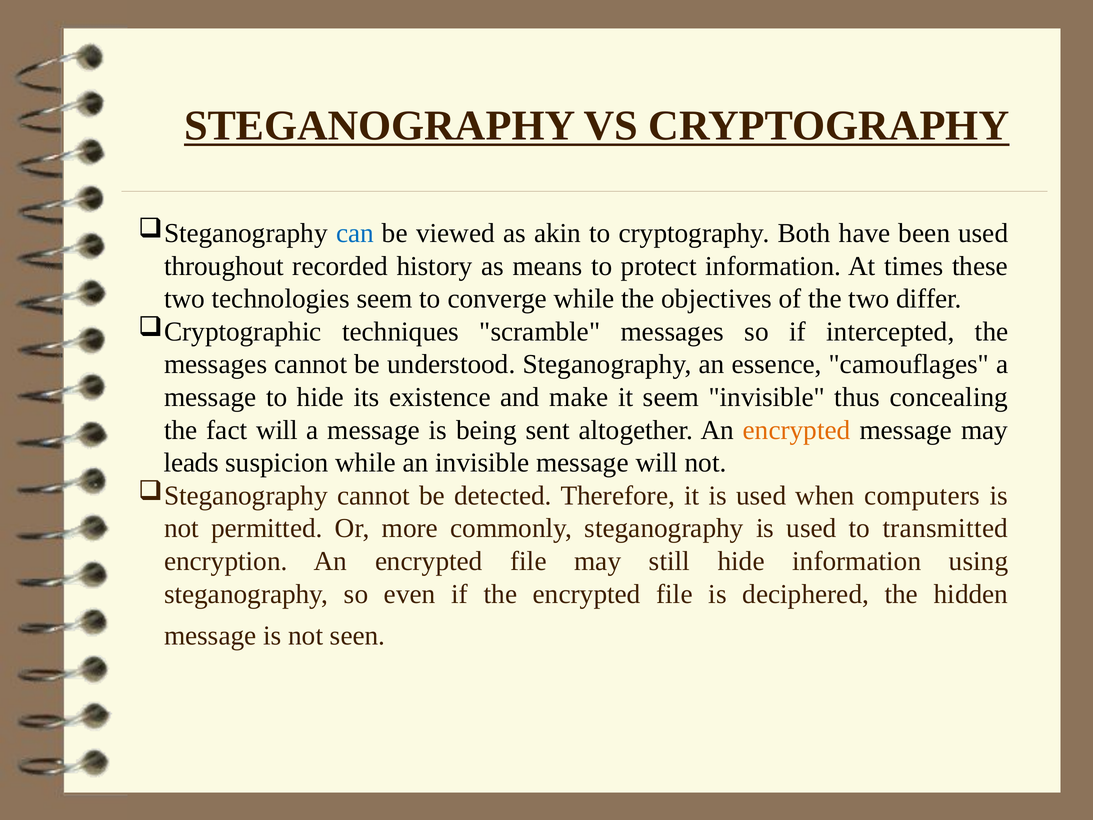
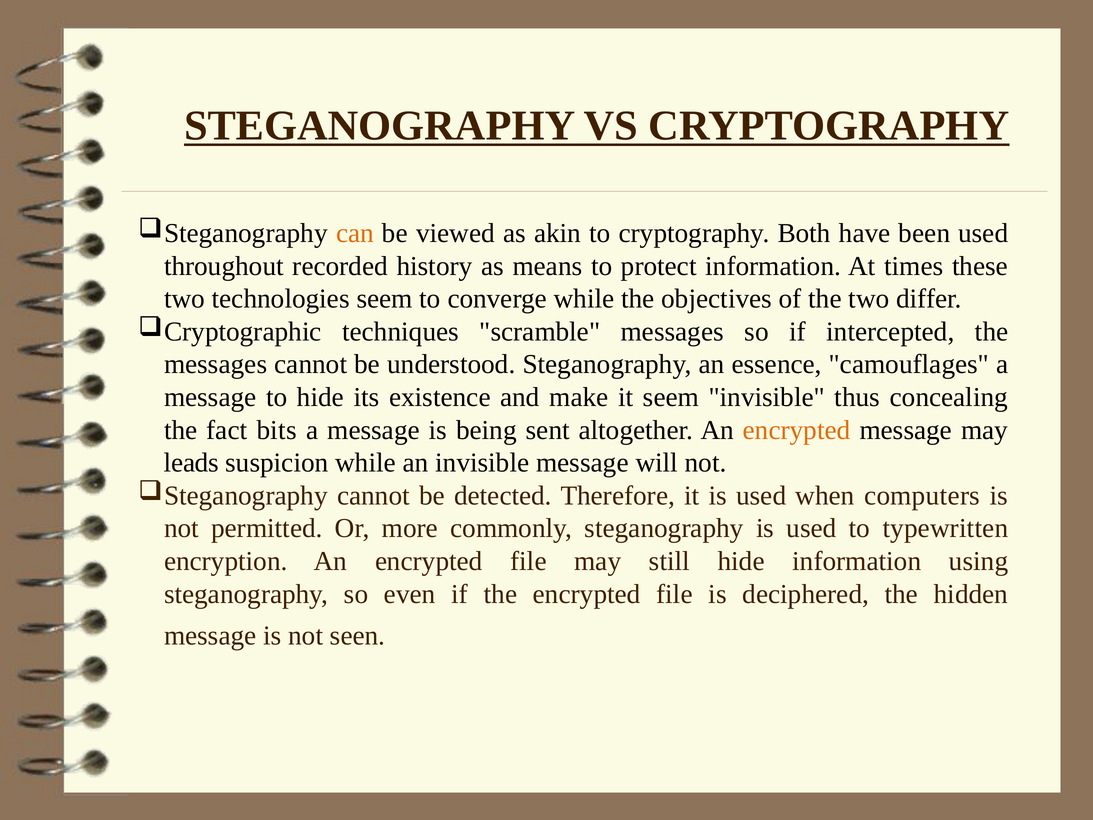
can colour: blue -> orange (355, 233)
fact will: will -> bits (277, 430)
transmitted: transmitted -> typewritten (945, 528)
